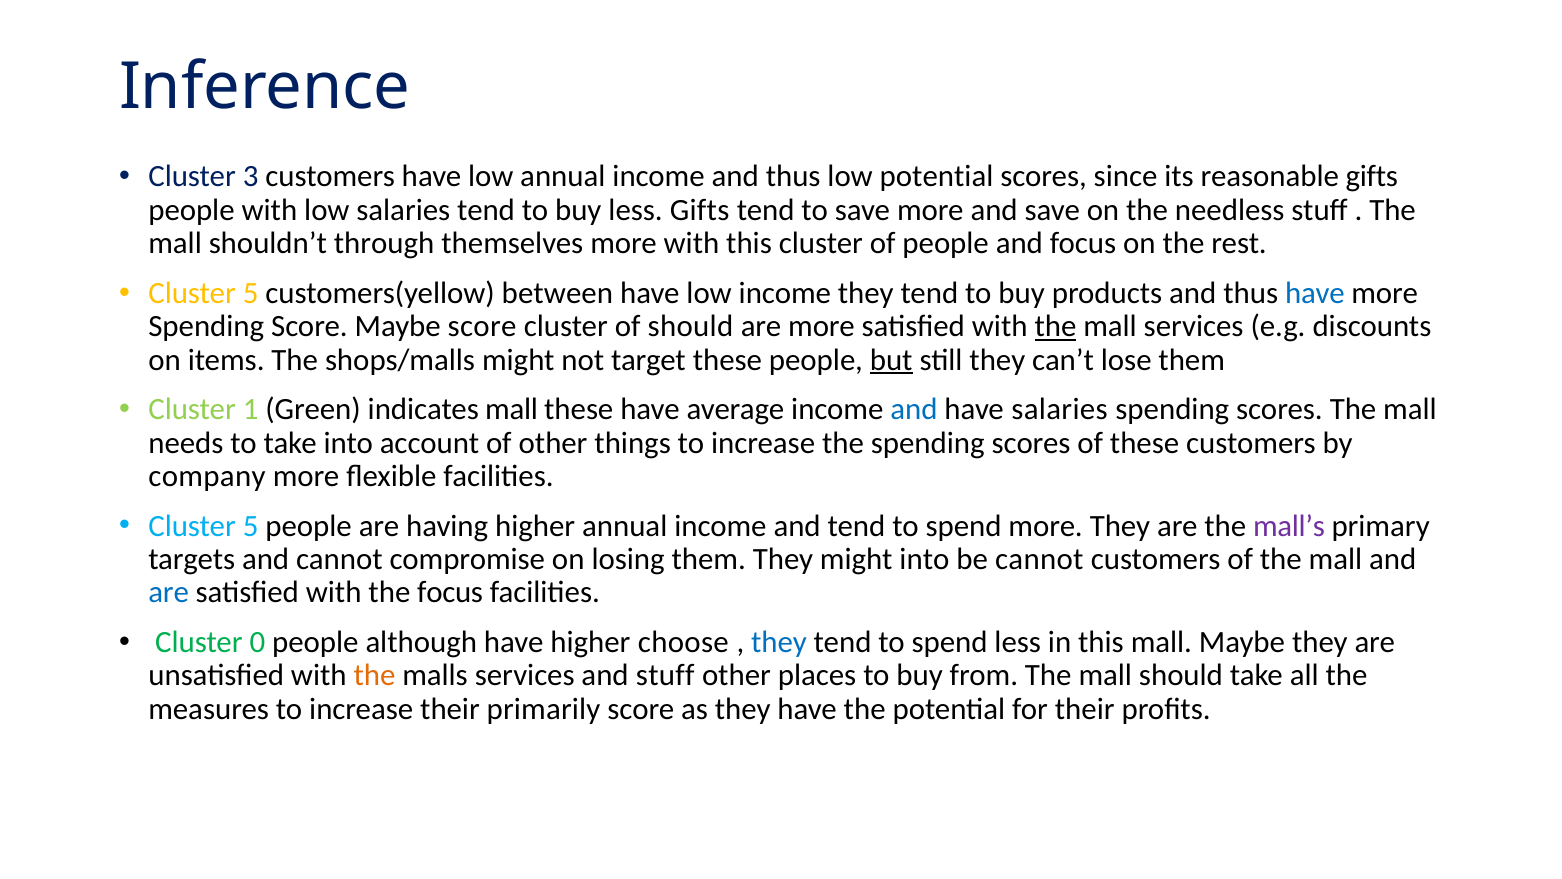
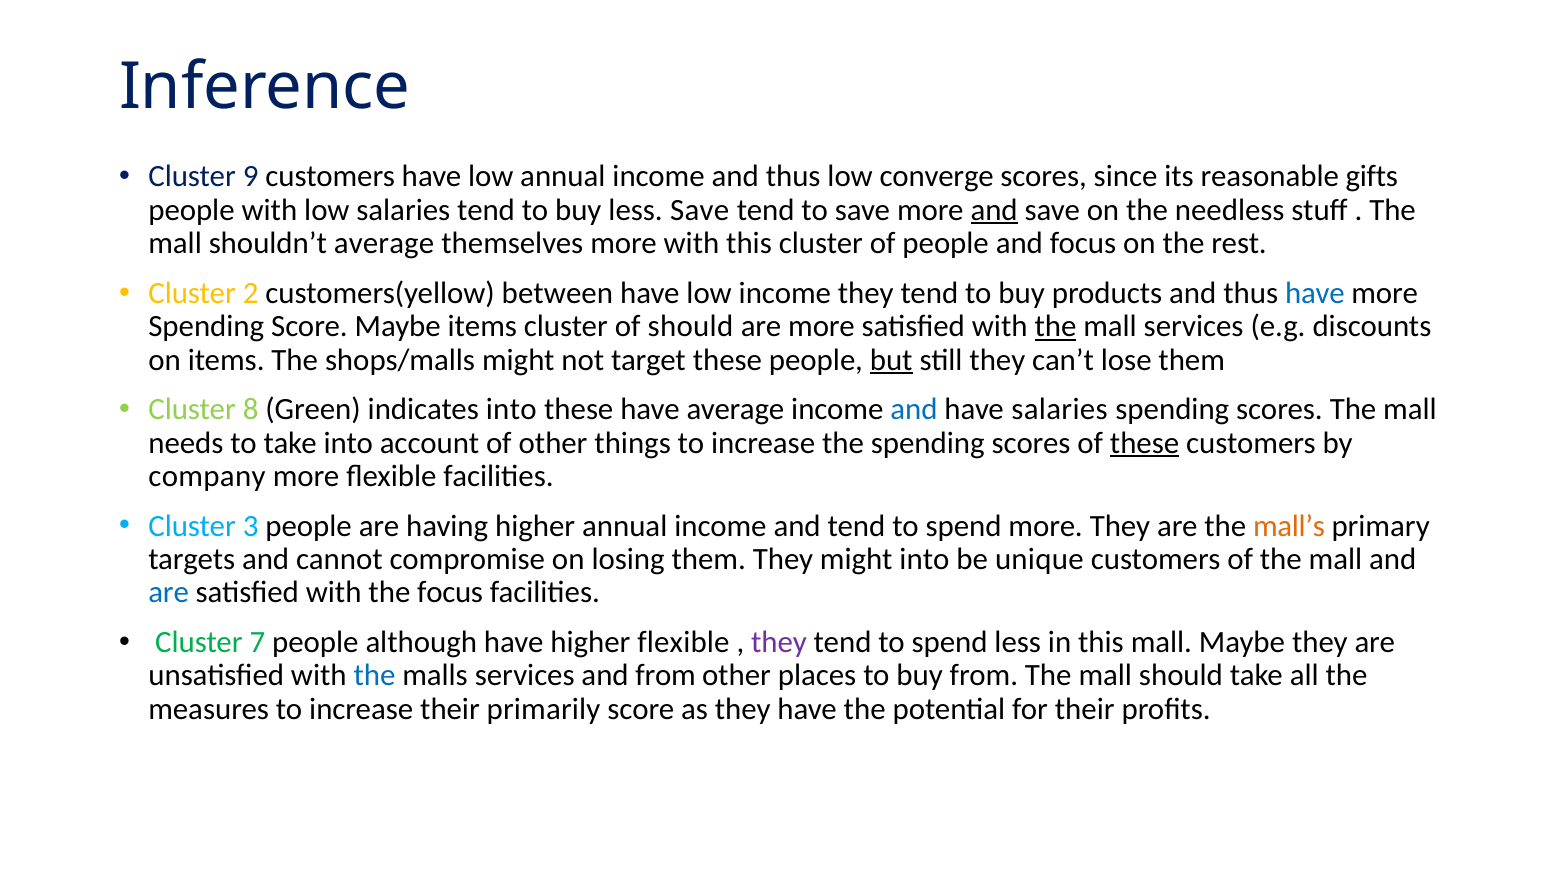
3: 3 -> 9 (251, 177)
low potential: potential -> converge (937, 177)
less Gifts: Gifts -> Save (700, 210)
and underline: none -> present (994, 210)
shouldn’t through: through -> average (384, 243)
5: 5 -> 2 (251, 293)
Maybe score: score -> items (482, 326)
1: 1 -> 8 (251, 409)
indicates mall: mall -> into (511, 409)
these underline: none -> present (1145, 443)
5: 5 -> 3 (251, 526)
mall’s colour: purple -> orange (1289, 526)
be cannot: cannot -> unique (1039, 559)
0: 0 -> 7 (257, 642)
higher choose: choose -> flexible (683, 642)
they colour: blue -> purple (779, 642)
the colour: orange -> blue (375, 675)
and stuff: stuff -> from (666, 675)
